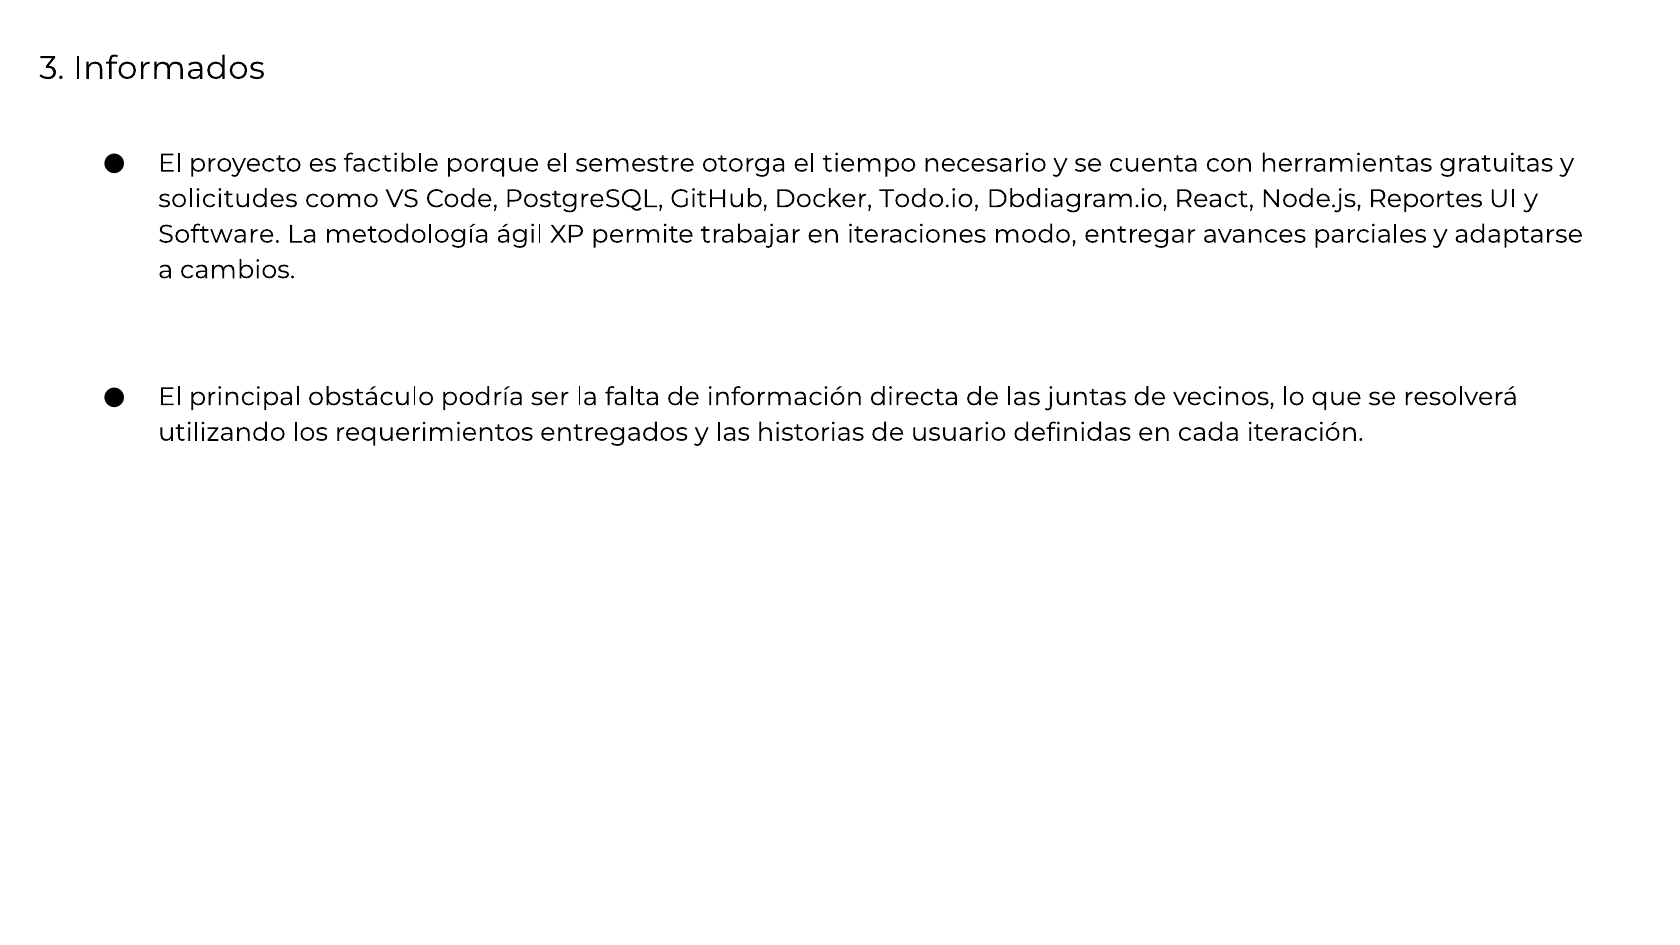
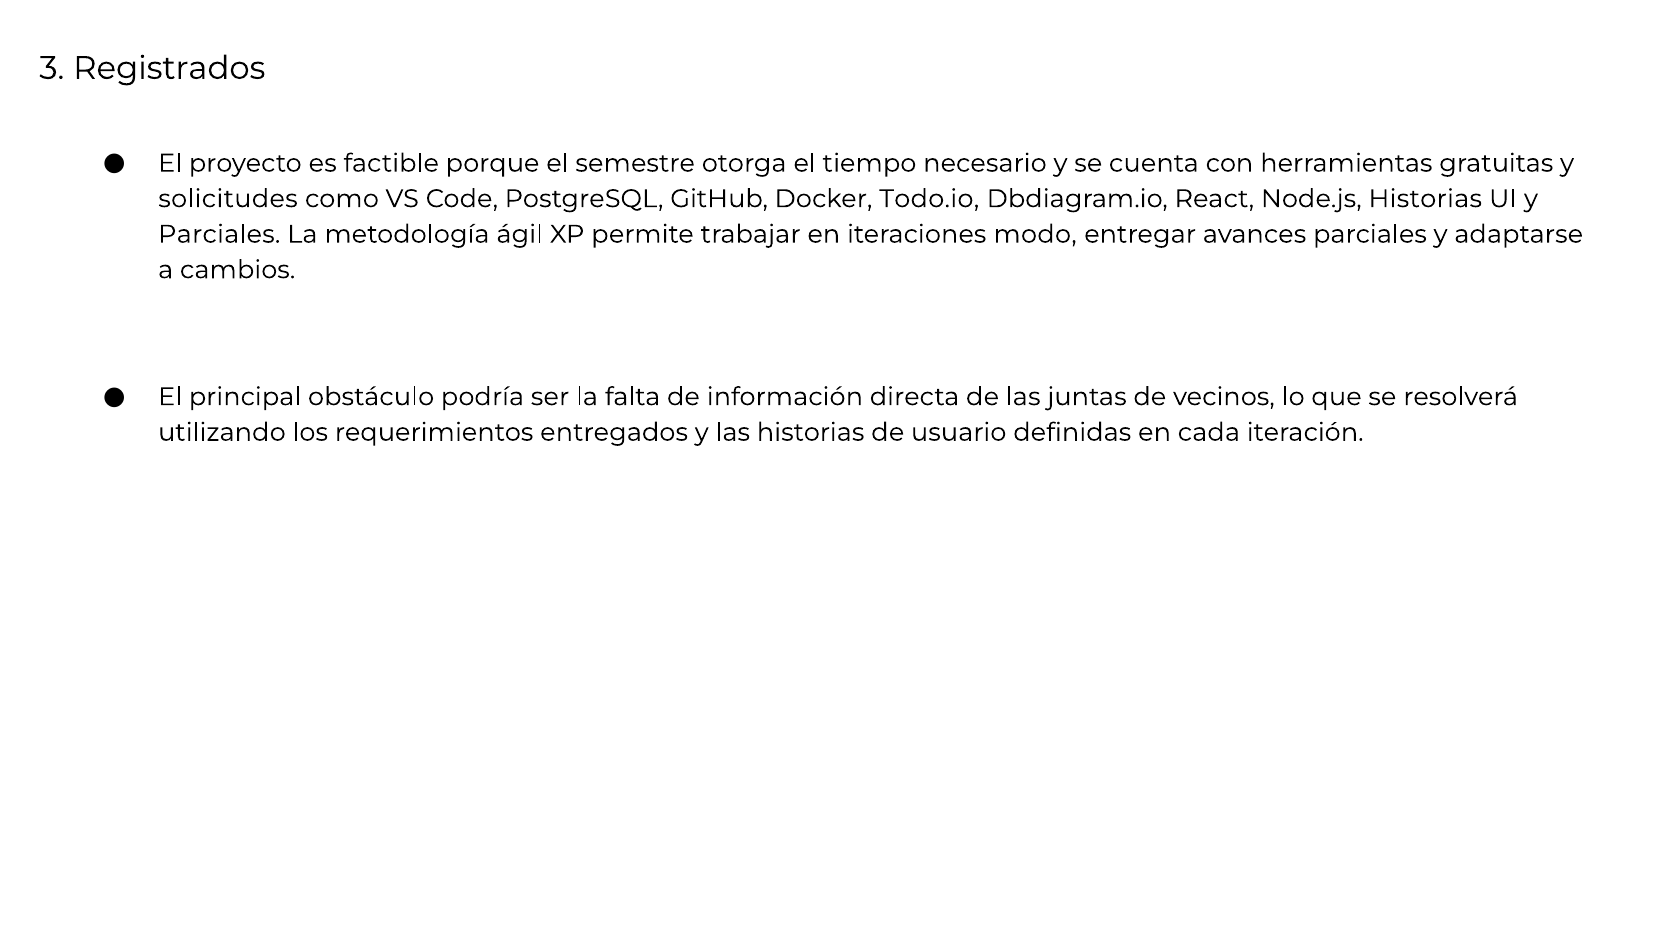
Informados: Informados -> Registrados (169, 68)
Node.js Reportes: Reportes -> Historias (1425, 199)
Software: Software -> Parciales (219, 234)
